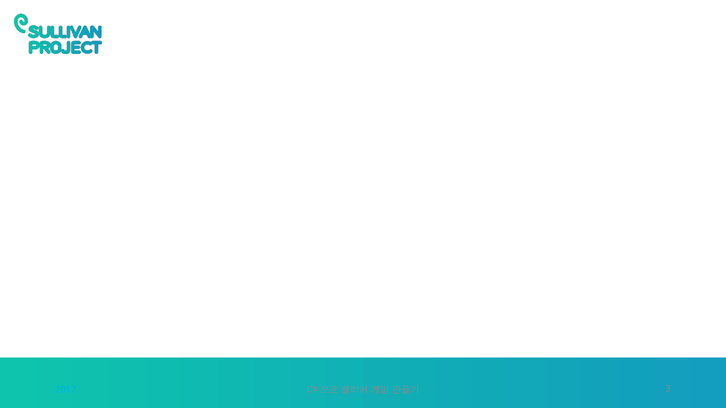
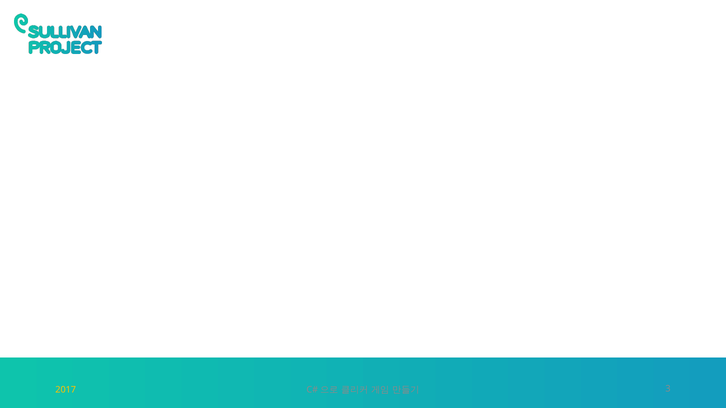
2017 colour: light blue -> yellow (66, 390)
